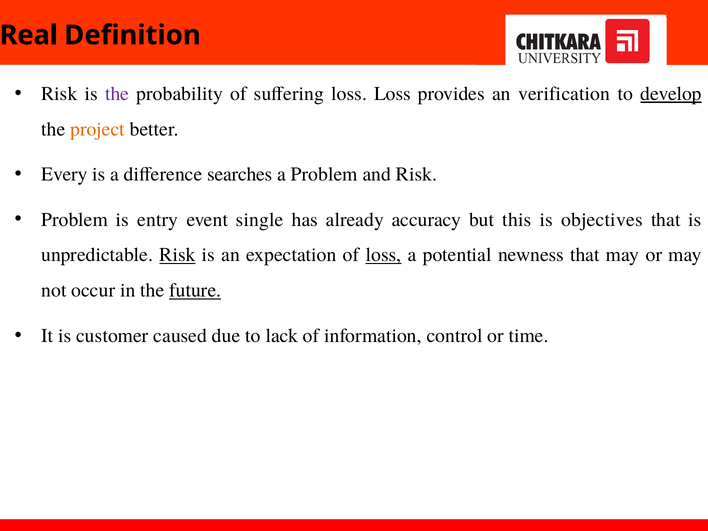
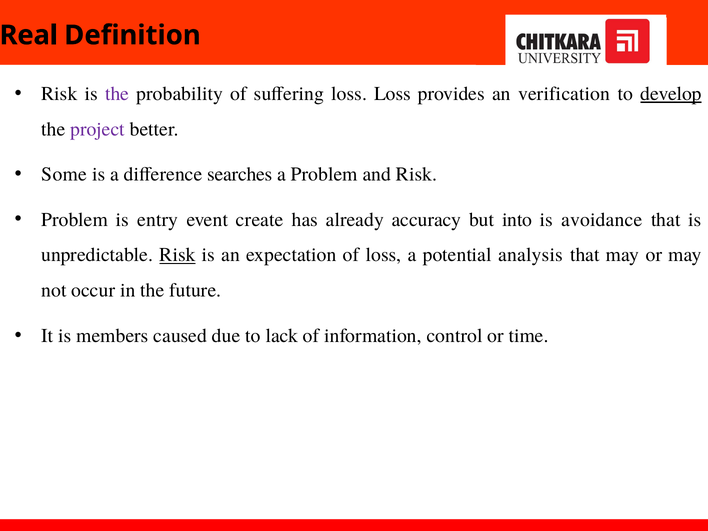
project colour: orange -> purple (98, 129)
Every: Every -> Some (64, 174)
single: single -> create (260, 220)
this: this -> into (517, 220)
objectives: objectives -> avoidance (602, 220)
loss underline: present -> none (384, 255)
newness: newness -> analysis (531, 255)
future underline: present -> none (195, 290)
customer: customer -> members (112, 336)
